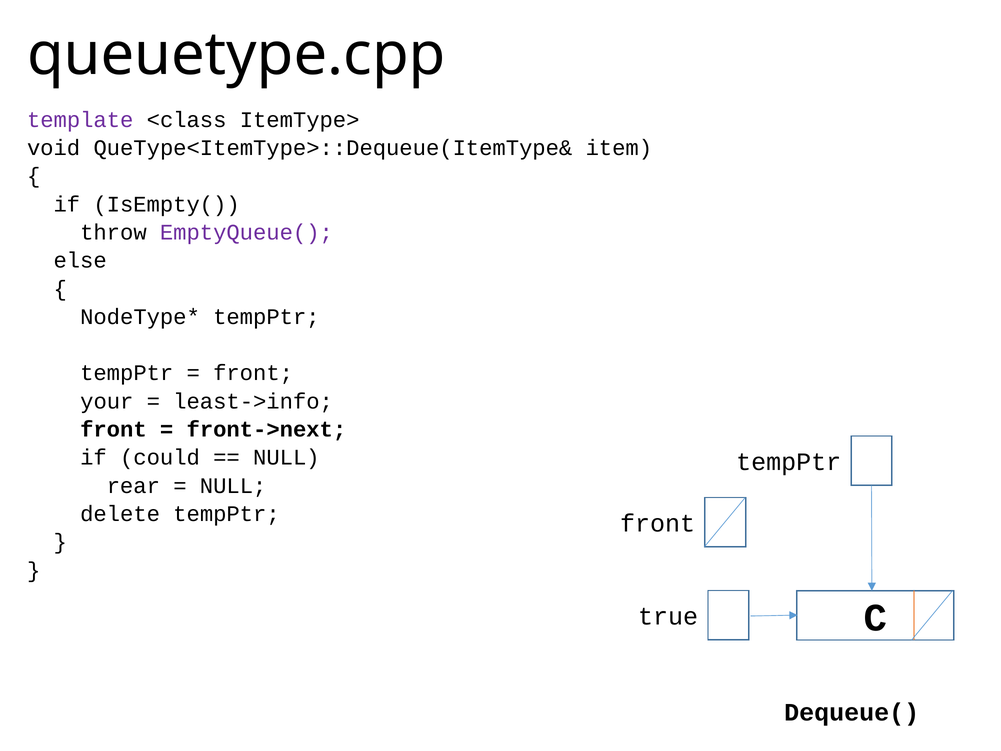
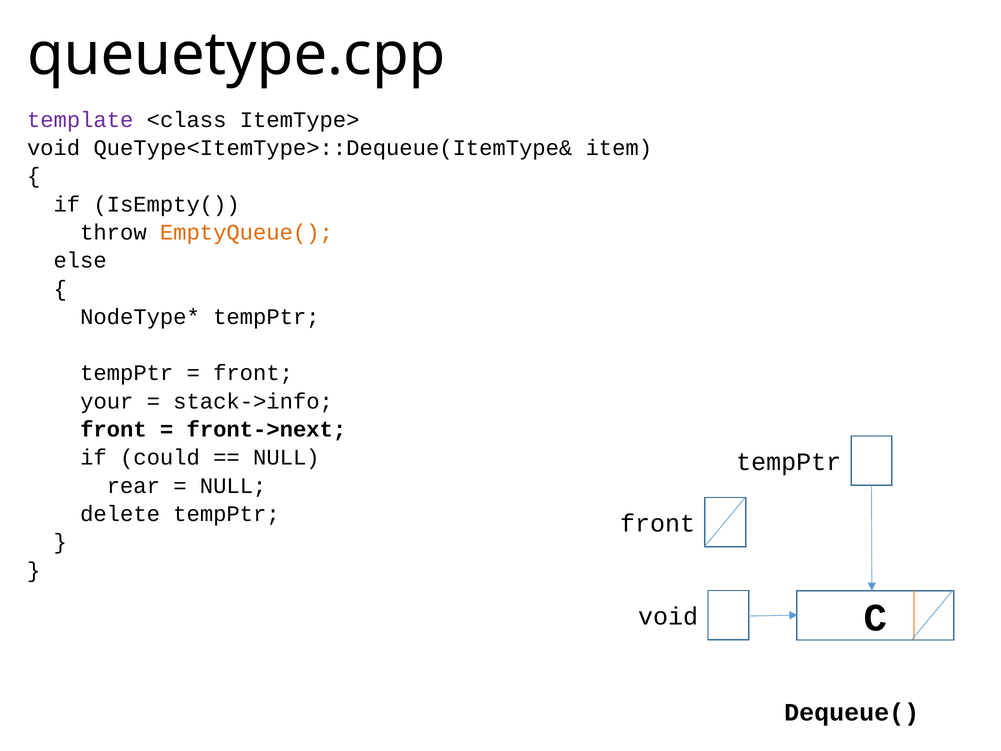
EmptyQueue( colour: purple -> orange (246, 232)
least->info: least->info -> stack->info (253, 401)
true: true -> void (668, 616)
